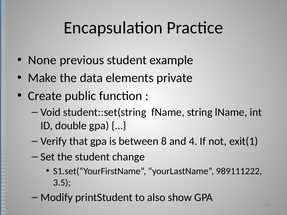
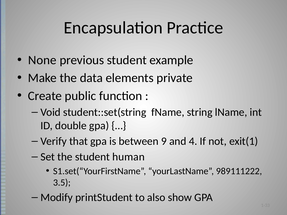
8: 8 -> 9 (164, 141)
change: change -> human (129, 157)
